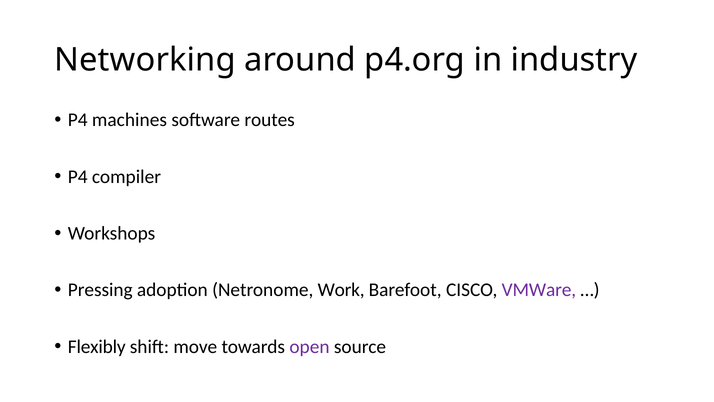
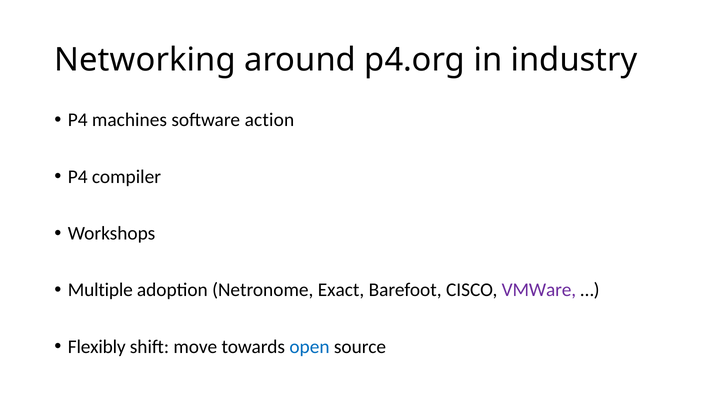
routes: routes -> action (269, 120)
Pressing: Pressing -> Multiple (100, 290)
Work: Work -> Exact (341, 290)
open colour: purple -> blue (309, 346)
